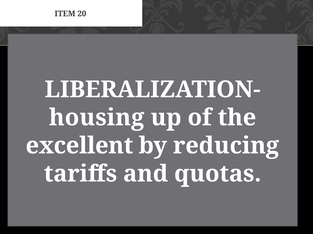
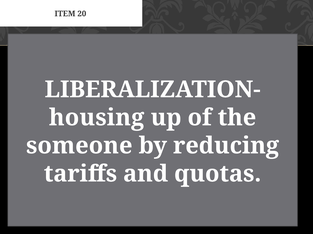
excellent: excellent -> someone (79, 146)
